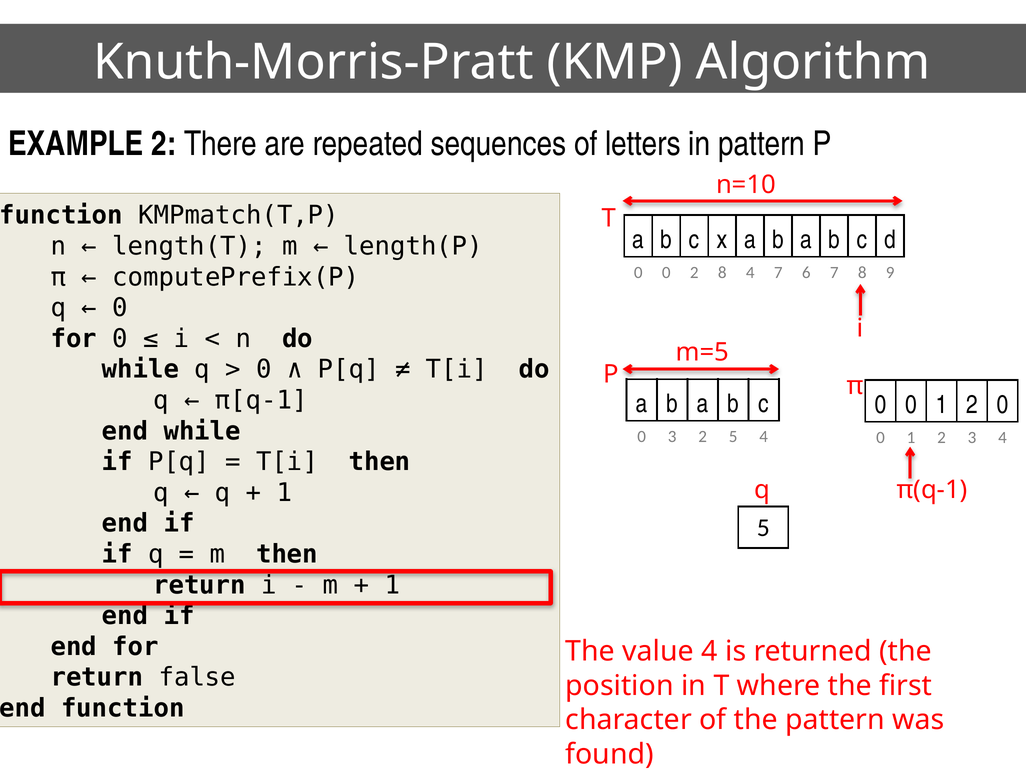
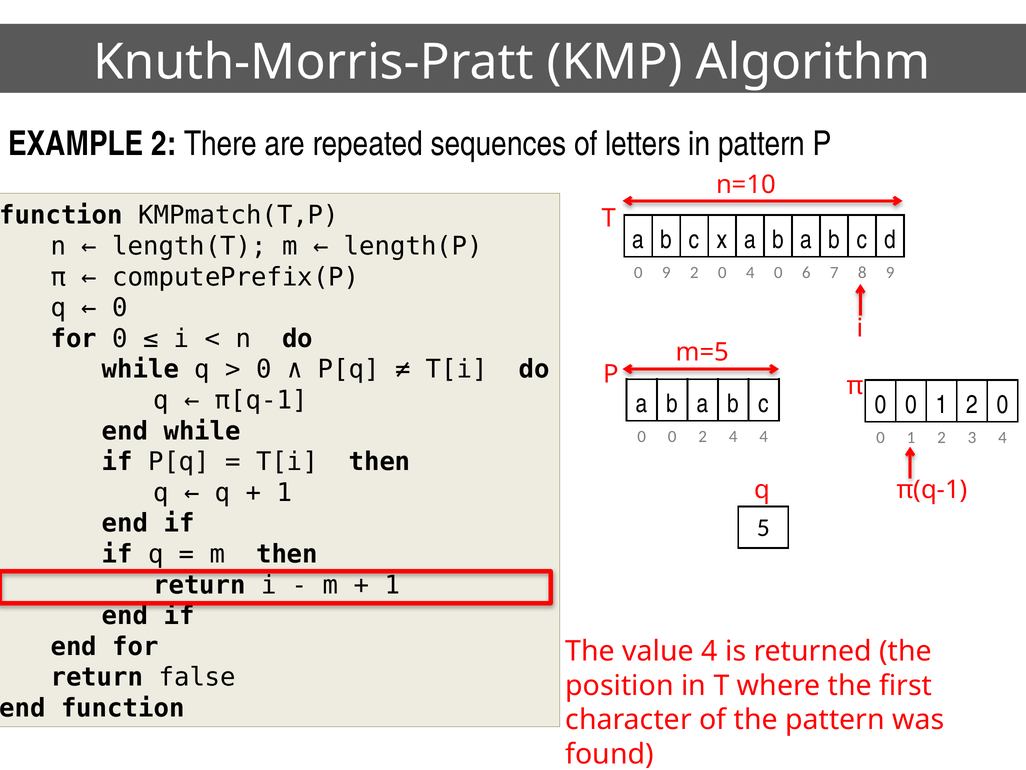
0: 0 -> 9 (666, 272)
8: 8 -> 0 (722, 272)
4 7: 7 -> 0 (778, 272)
3: 3 -> 0 (672, 436)
2 5: 5 -> 4 (733, 436)
